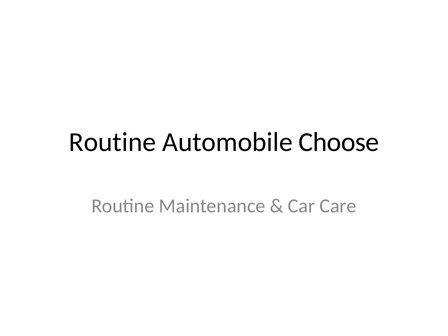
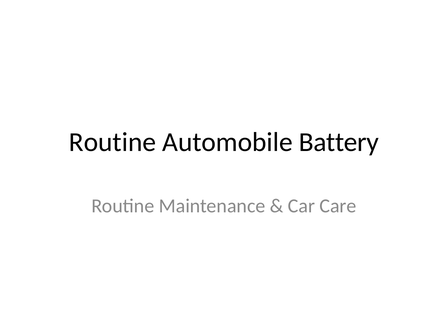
Choose: Choose -> Battery (339, 142)
